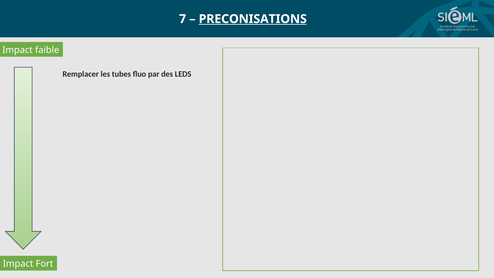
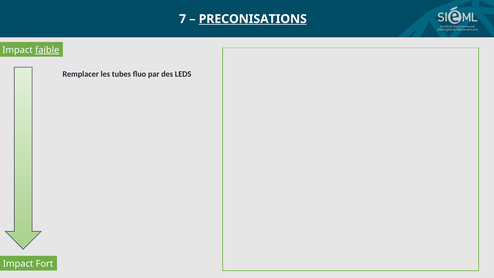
faible underline: none -> present (47, 50)
